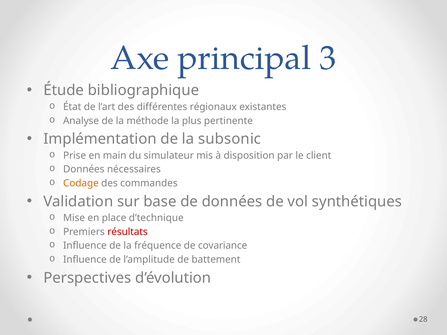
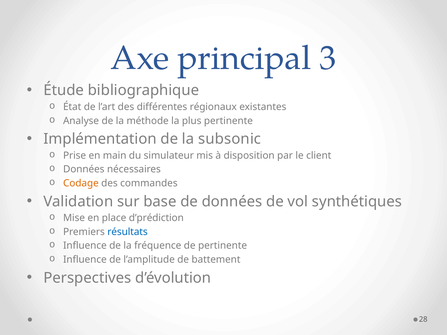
d’technique: d’technique -> d’prédiction (156, 218)
résultats colour: red -> blue (128, 232)
de covariance: covariance -> pertinente (223, 246)
